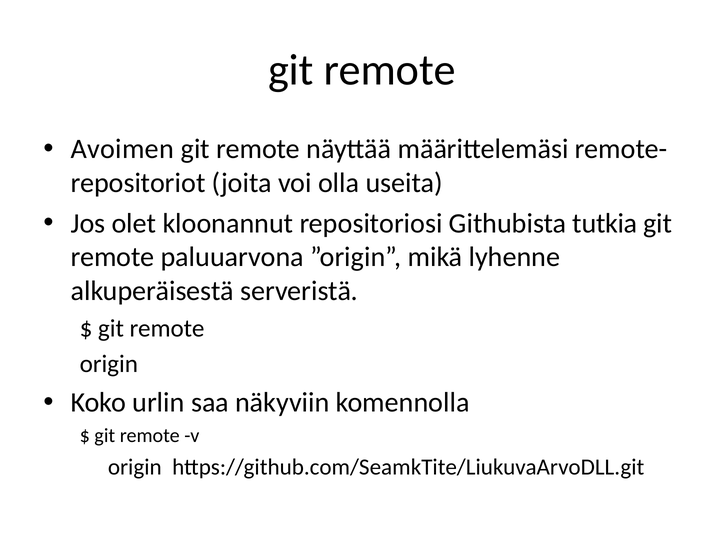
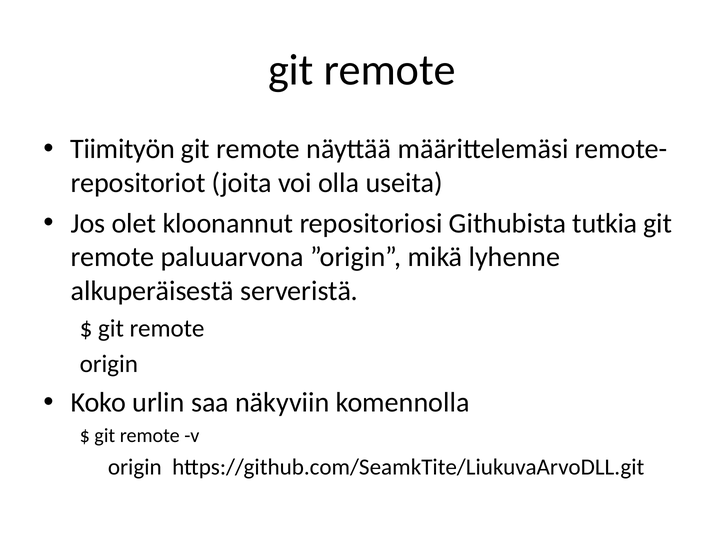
Avoimen: Avoimen -> Tiimityön (123, 149)
